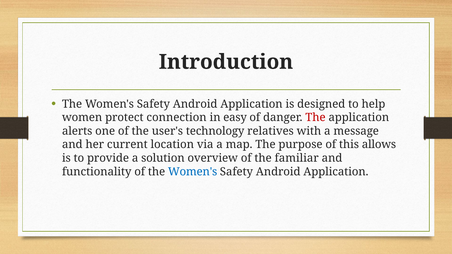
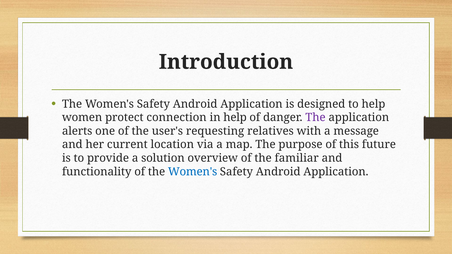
in easy: easy -> help (235, 118)
The colour: red -> purple (315, 118)
technology: technology -> requesting (215, 131)
allows: allows -> future (379, 145)
